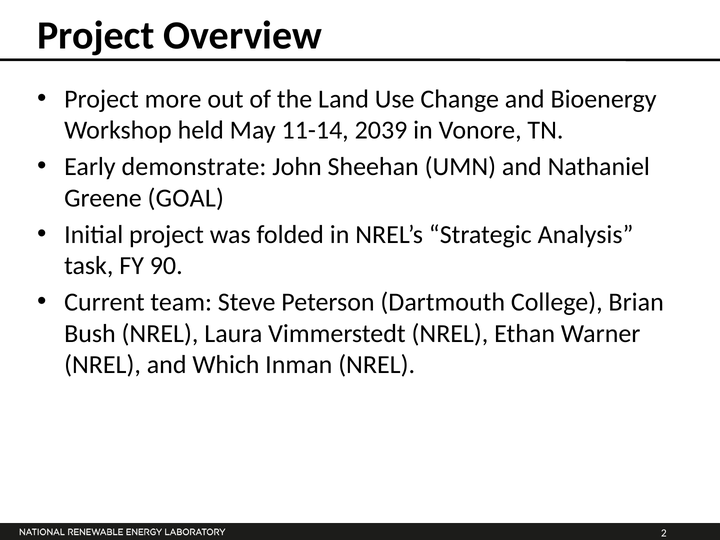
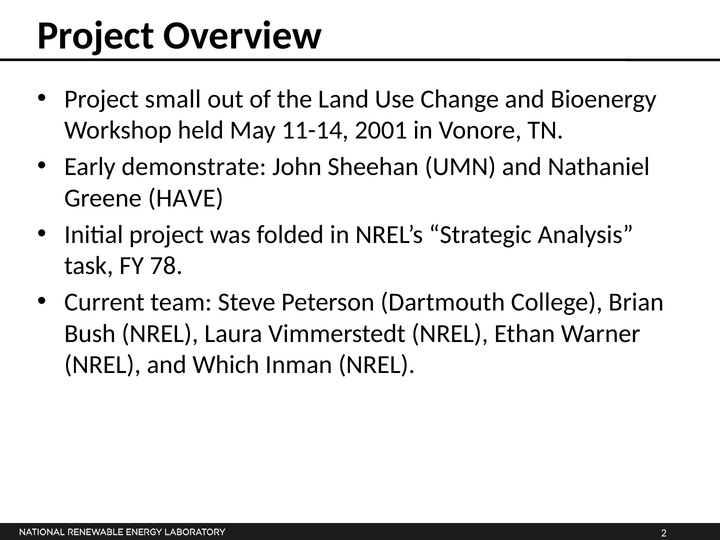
more: more -> small (173, 99)
2039: 2039 -> 2001 (381, 130)
GOAL: GOAL -> HAVE (186, 198)
90: 90 -> 78 (166, 266)
